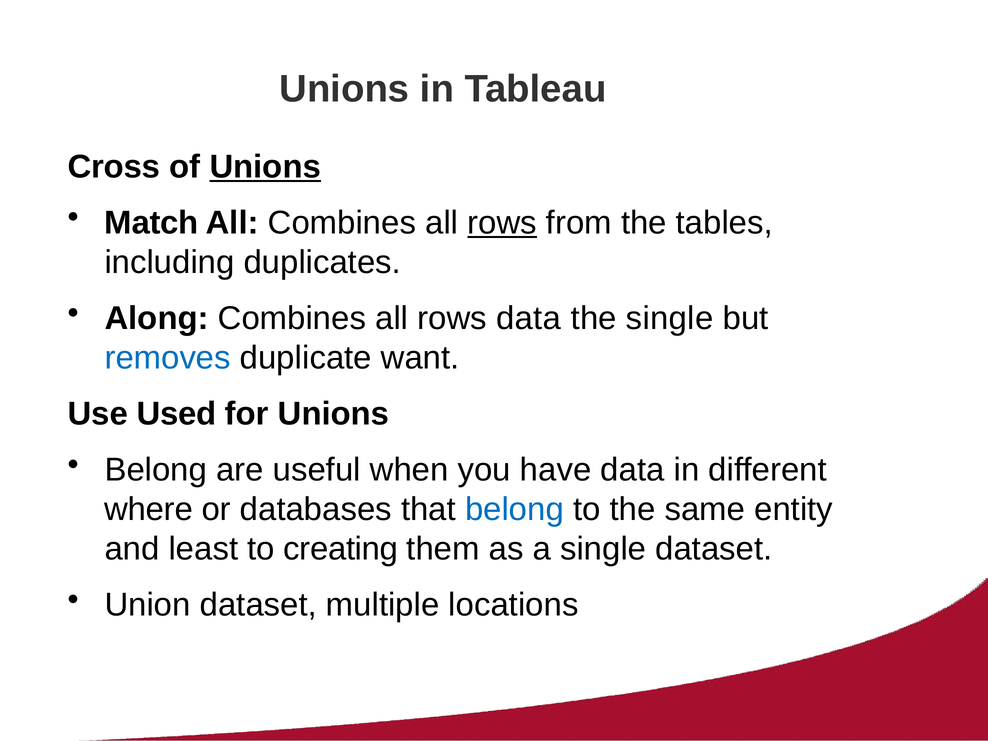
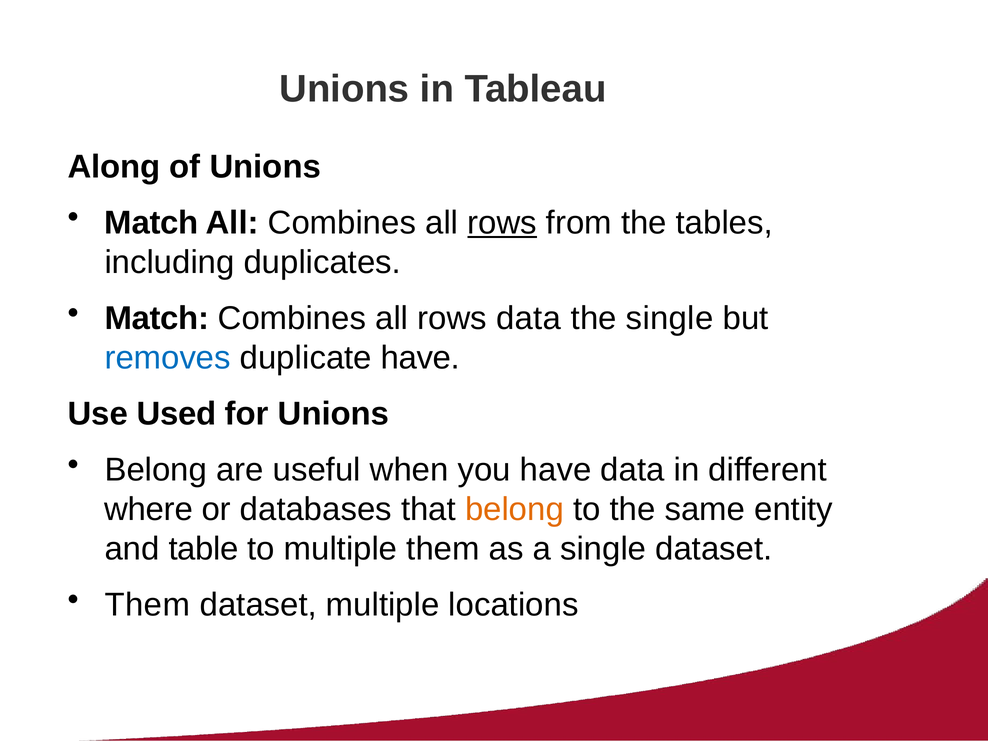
Cross: Cross -> Along (114, 167)
Unions underline: present -> none (265, 167)
Along: Along -> Match (157, 319)
duplicate want: want -> have (420, 358)
belong colour: blue -> orange (514, 510)
least: least -> table (204, 549)
to creating: creating -> multiple (341, 549)
Union: Union -> Them (147, 605)
